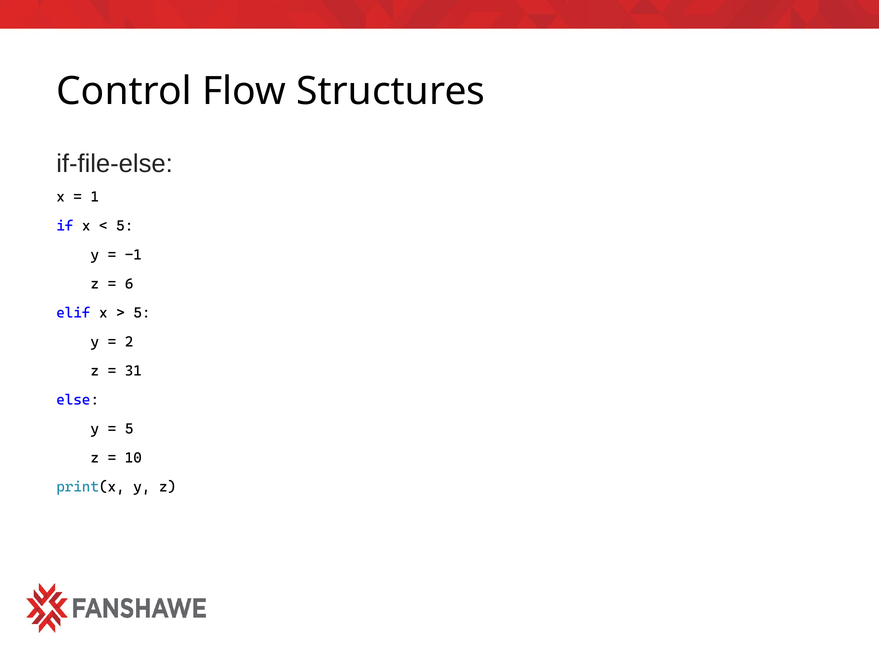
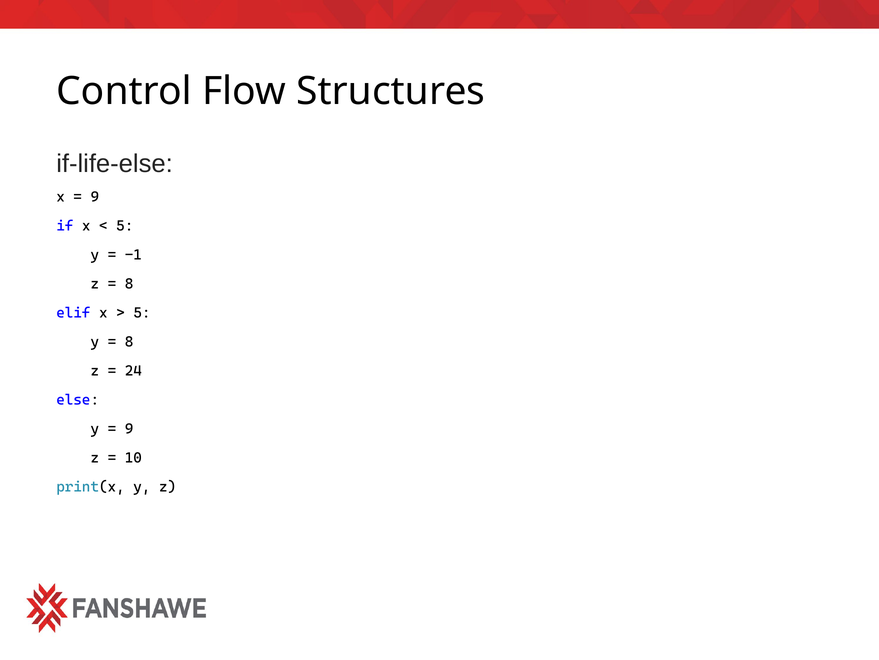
if-file-else: if-file-else -> if-life-else (115, 163)
1: 1 -> 9 (95, 197)
6: 6 -> 8 (129, 284)
2: 2 -> 8 (129, 342)
31: 31 -> 24 (133, 371)
5: 5 -> 9 (129, 429)
